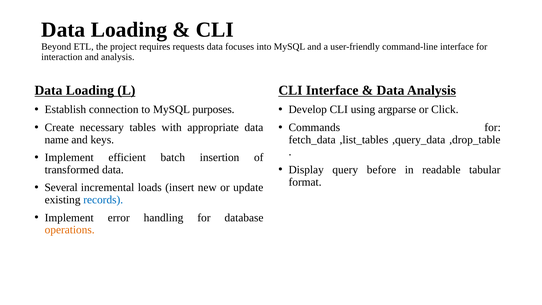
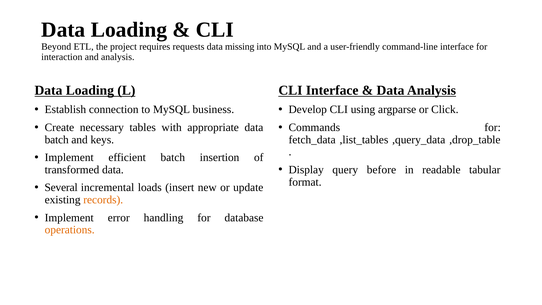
focuses: focuses -> missing (240, 47)
purposes: purposes -> business (213, 110)
name: name -> batch (57, 140)
records colour: blue -> orange (103, 200)
